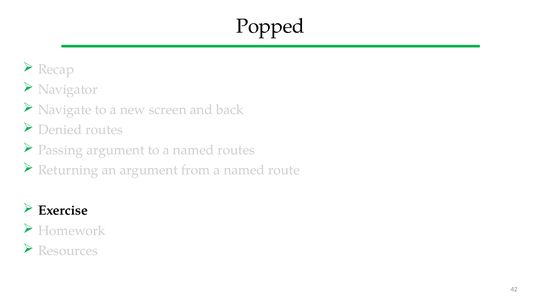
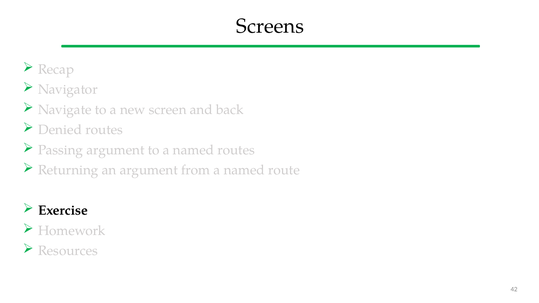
Popped: Popped -> Screens (270, 26)
